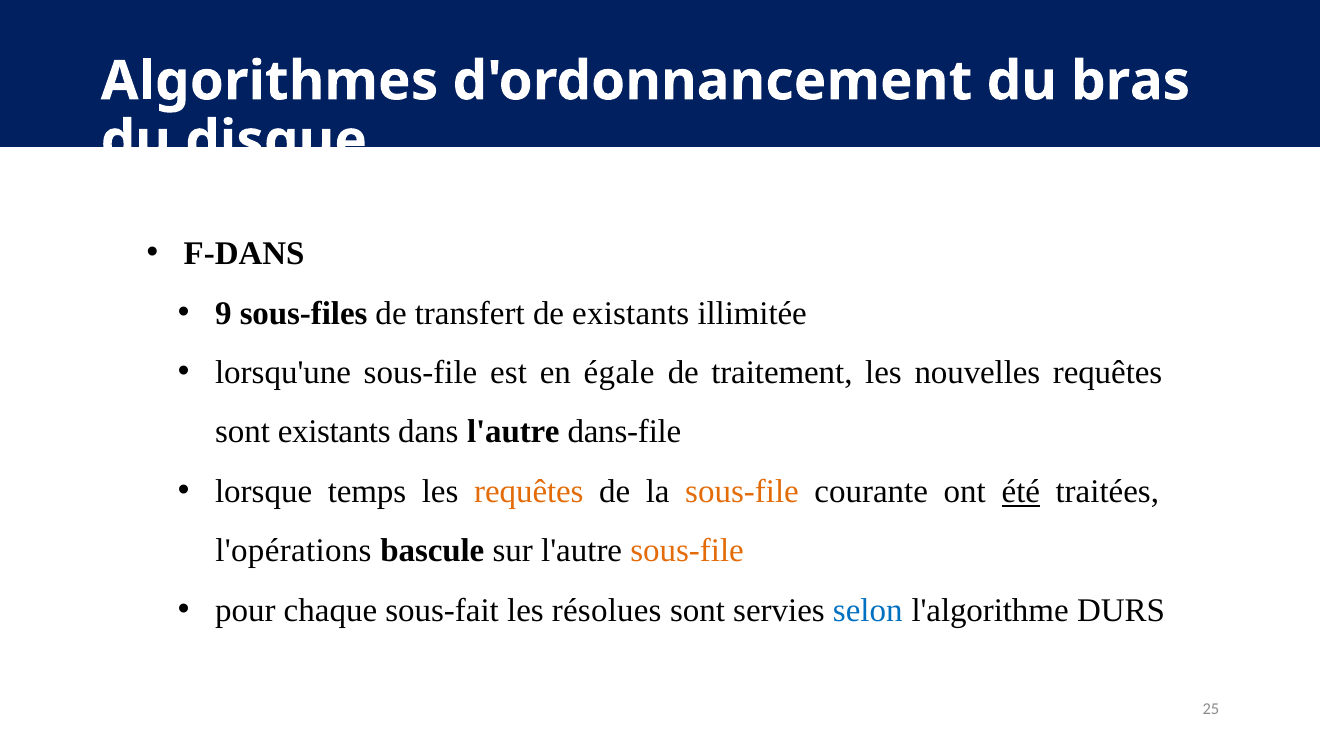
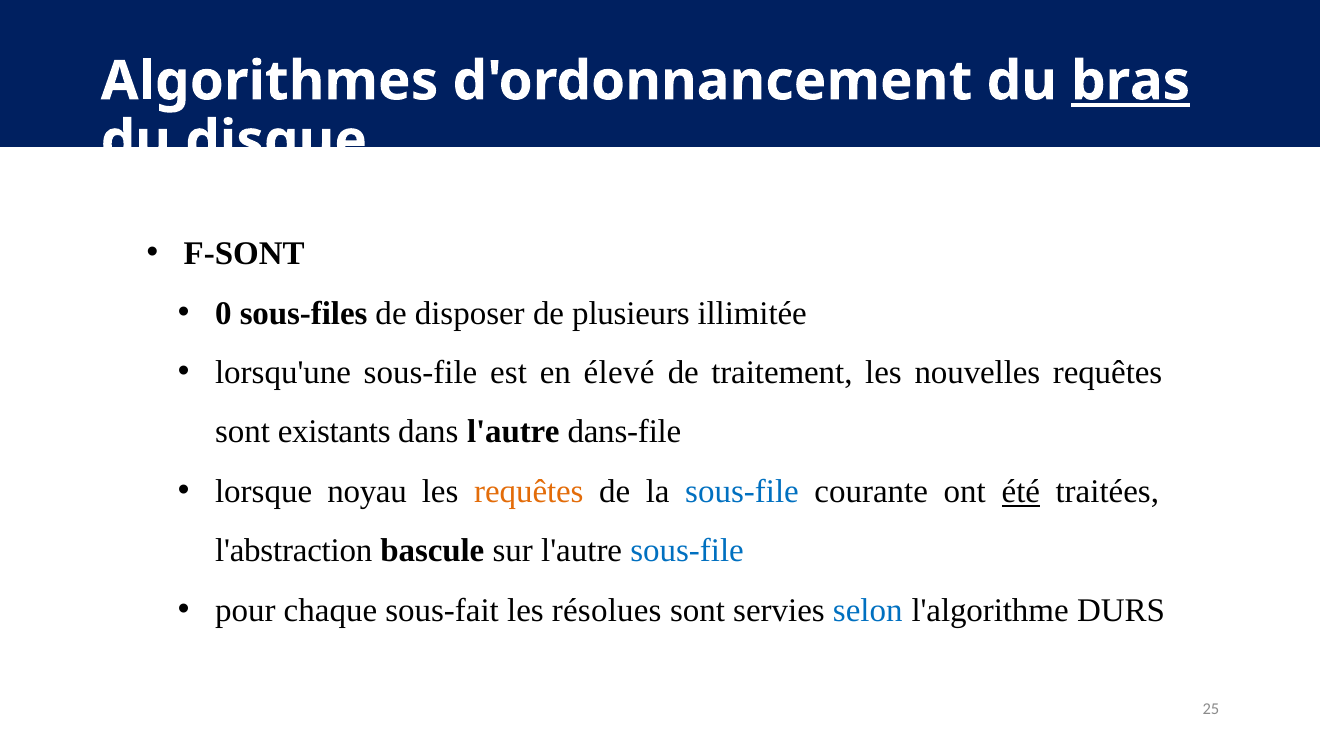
bras underline: none -> present (1131, 81)
F-DANS: F-DANS -> F-SONT (244, 254)
9: 9 -> 0 (223, 313)
transfert: transfert -> disposer (470, 313)
de existants: existants -> plusieurs (631, 313)
égale: égale -> élevé (619, 372)
temps: temps -> noyau (367, 491)
sous-file colour: orange -> blue (742, 491)
l'opérations: l'opérations -> l'abstraction (294, 551)
sous-file colour: orange -> blue (687, 551)
